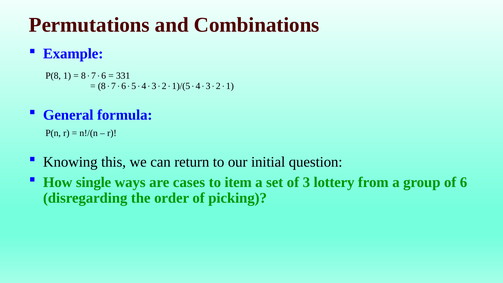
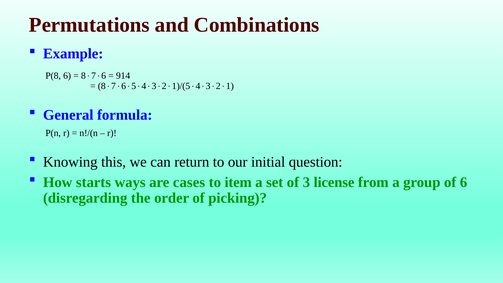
P(8 1: 1 -> 6 (67, 76)
331: 331 -> 914 (123, 76)
single: single -> starts (94, 182)
lottery: lottery -> license (334, 182)
